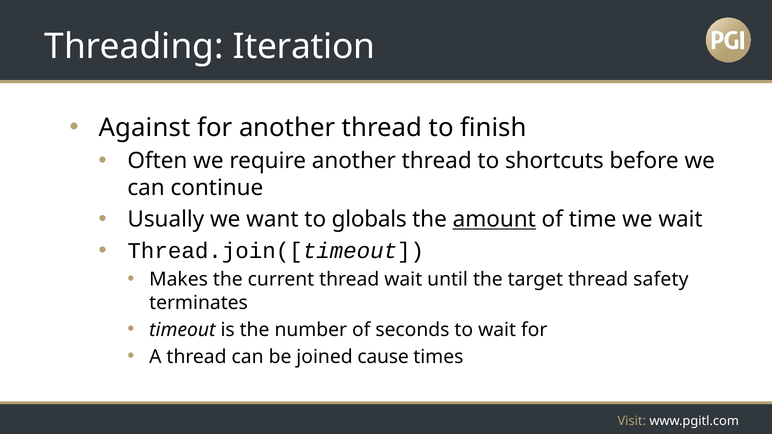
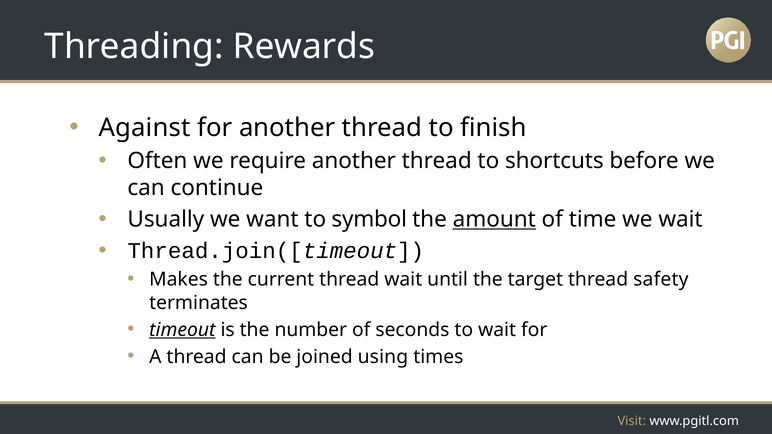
Iteration: Iteration -> Rewards (304, 47)
globals: globals -> symbol (369, 219)
timeout underline: none -> present (182, 330)
cause: cause -> using (383, 357)
